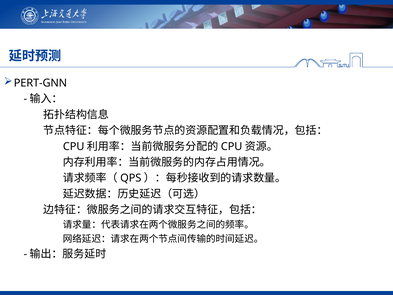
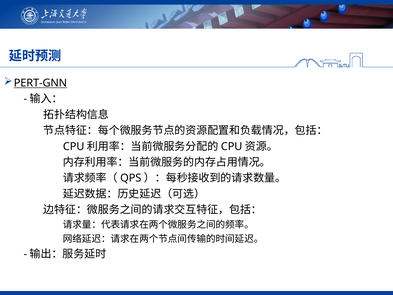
PERT-GNN underline: none -> present (40, 83)
